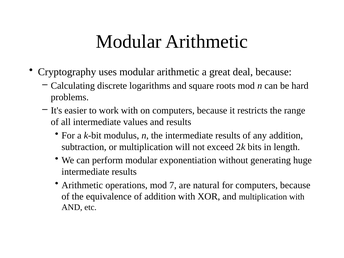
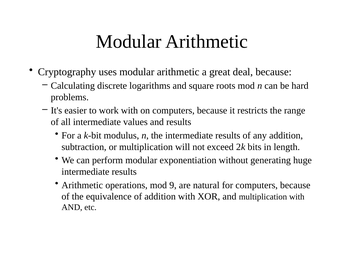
7: 7 -> 9 (173, 185)
